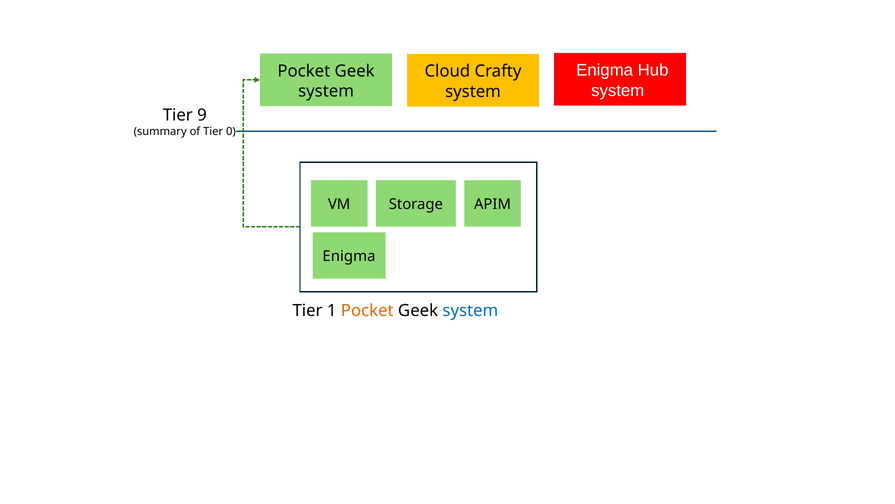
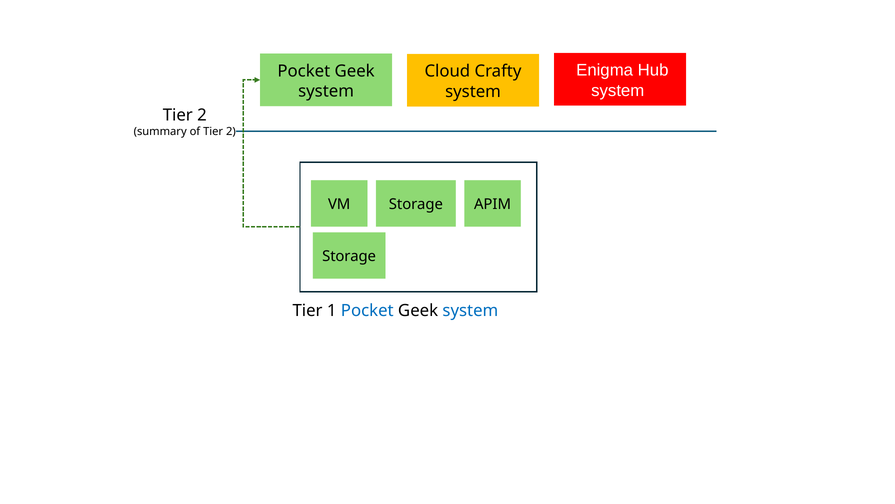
9: 9 -> 2 (202, 115)
of Tier 0: 0 -> 2 (231, 131)
Enigma: Enigma -> Storage (349, 256)
Pocket colour: orange -> blue (367, 310)
